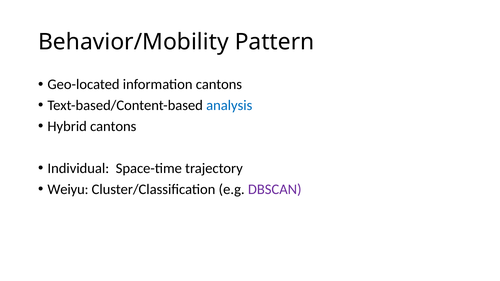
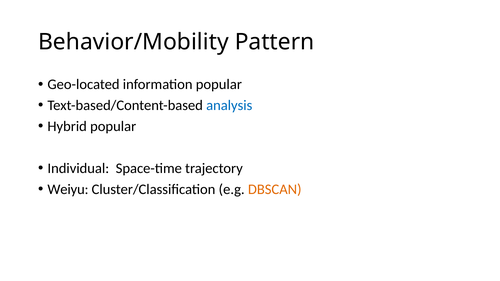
information cantons: cantons -> popular (219, 85)
Hybrid cantons: cantons -> popular (113, 126)
DBSCAN colour: purple -> orange (275, 189)
